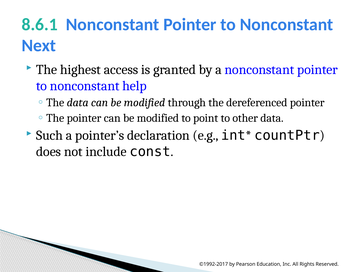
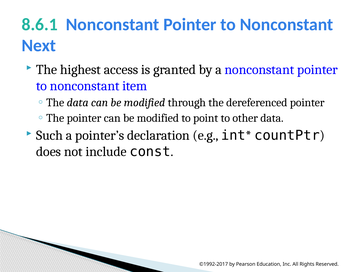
help: help -> item (135, 86)
